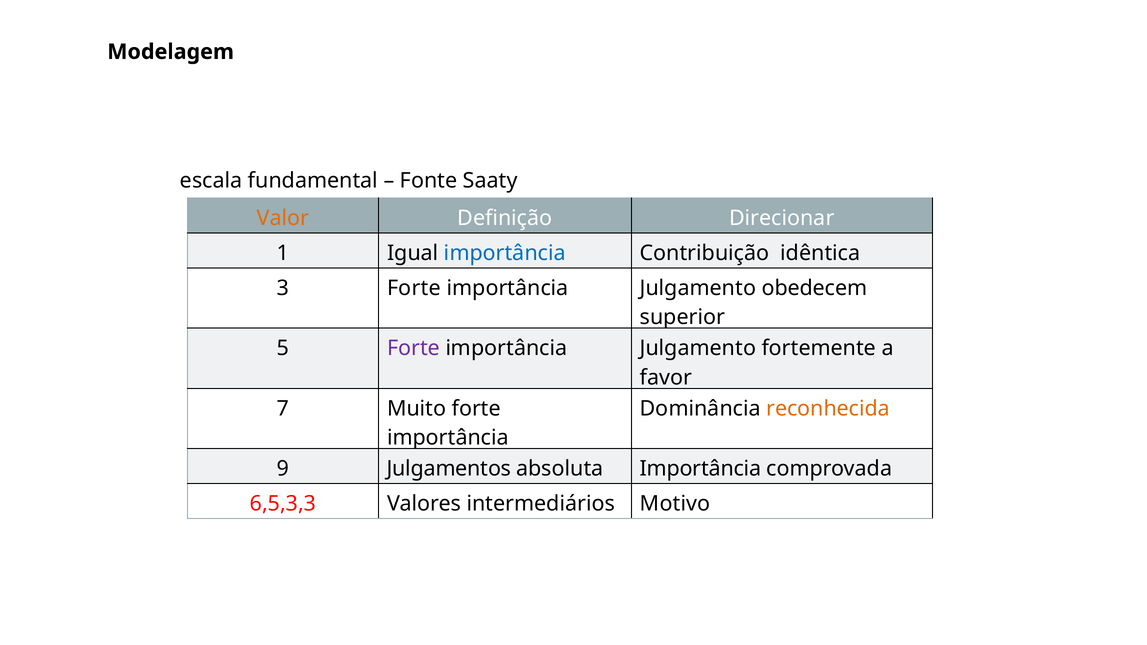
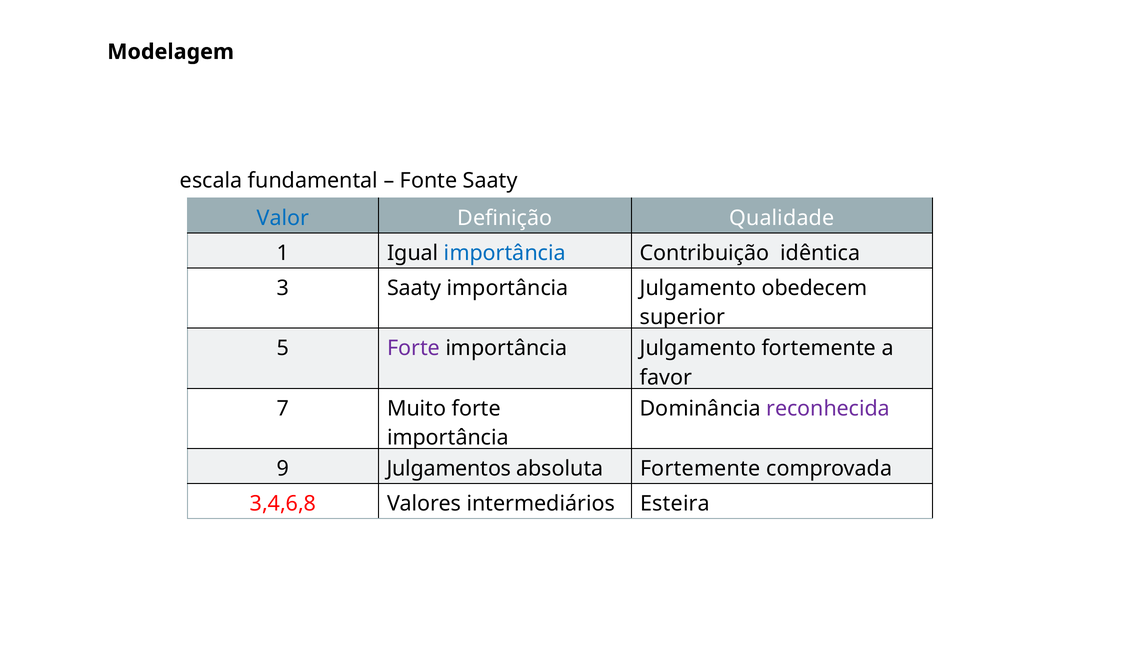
Valor colour: orange -> blue (283, 218)
Direcionar: Direcionar -> Qualidade (782, 218)
3 Forte: Forte -> Saaty (414, 288)
reconhecida colour: orange -> purple (828, 409)
absoluta Importância: Importância -> Fortemente (700, 469)
6,5,3,3: 6,5,3,3 -> 3,4,6,8 (283, 504)
Motivo: Motivo -> Esteira (675, 504)
